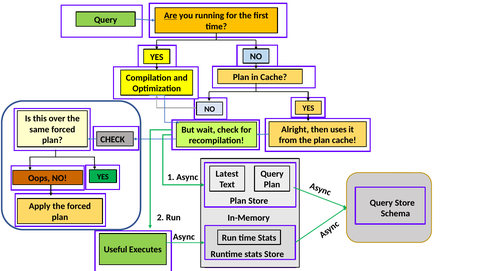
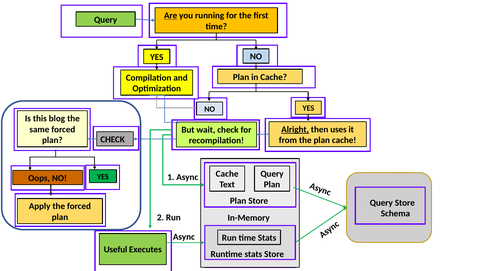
over: over -> blog (57, 119)
Alright underline: none -> present (295, 129)
Latest: Latest -> Cache (227, 174)
